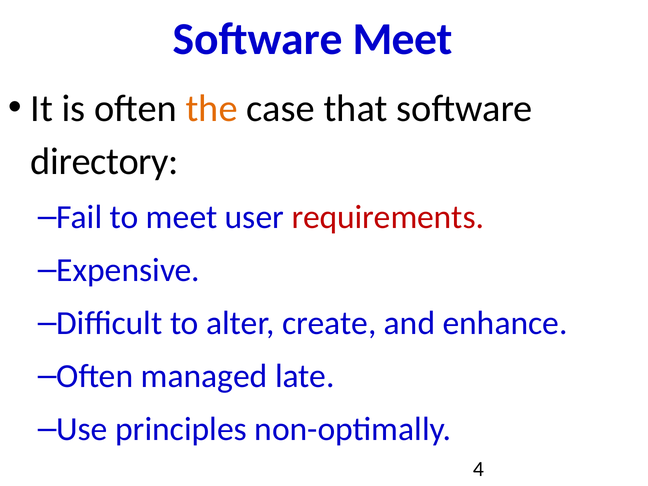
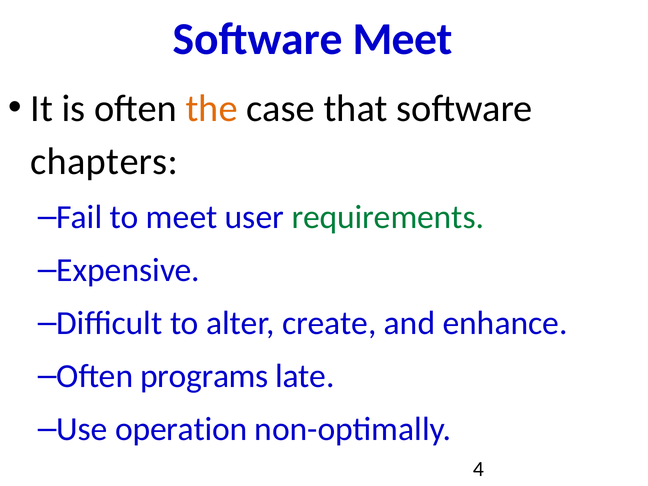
directory: directory -> chapters (104, 162)
requirements colour: red -> green (388, 217)
managed: managed -> programs (204, 376)
principles: principles -> operation (181, 429)
